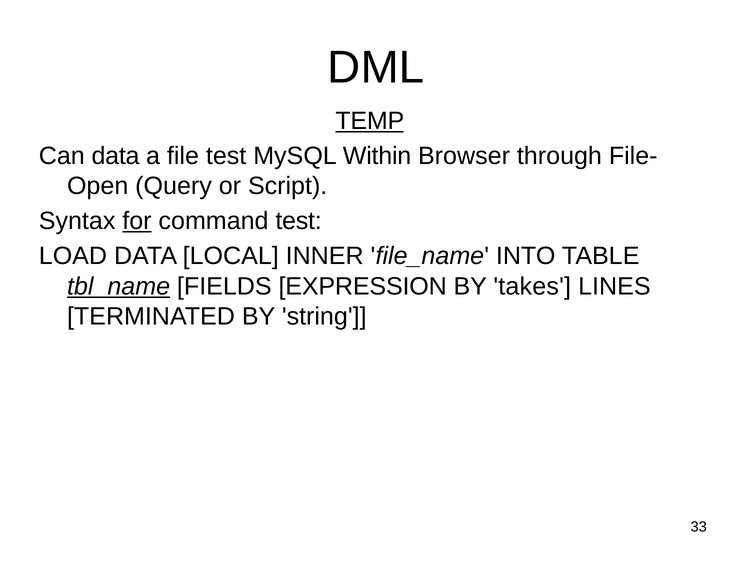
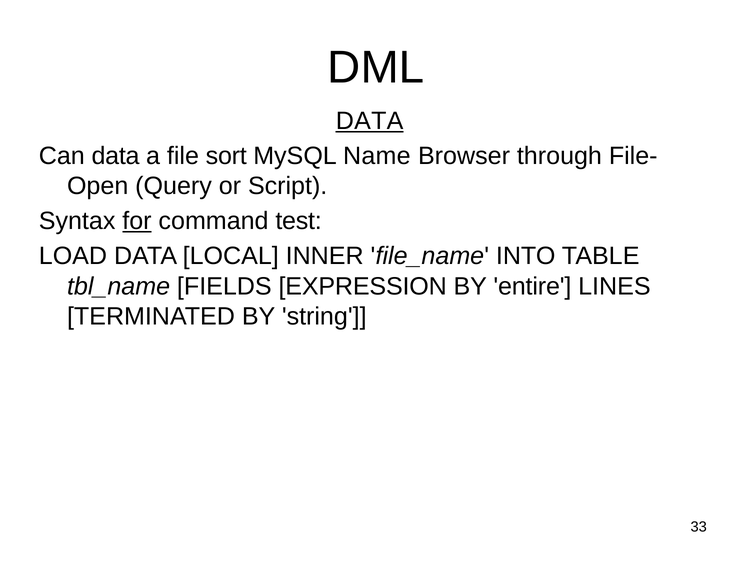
TEMP: TEMP -> DATA (370, 121)
file test: test -> sort (226, 156)
Within: Within -> Name (377, 156)
tbl_name underline: present -> none (119, 286)
takes: takes -> entire (532, 286)
